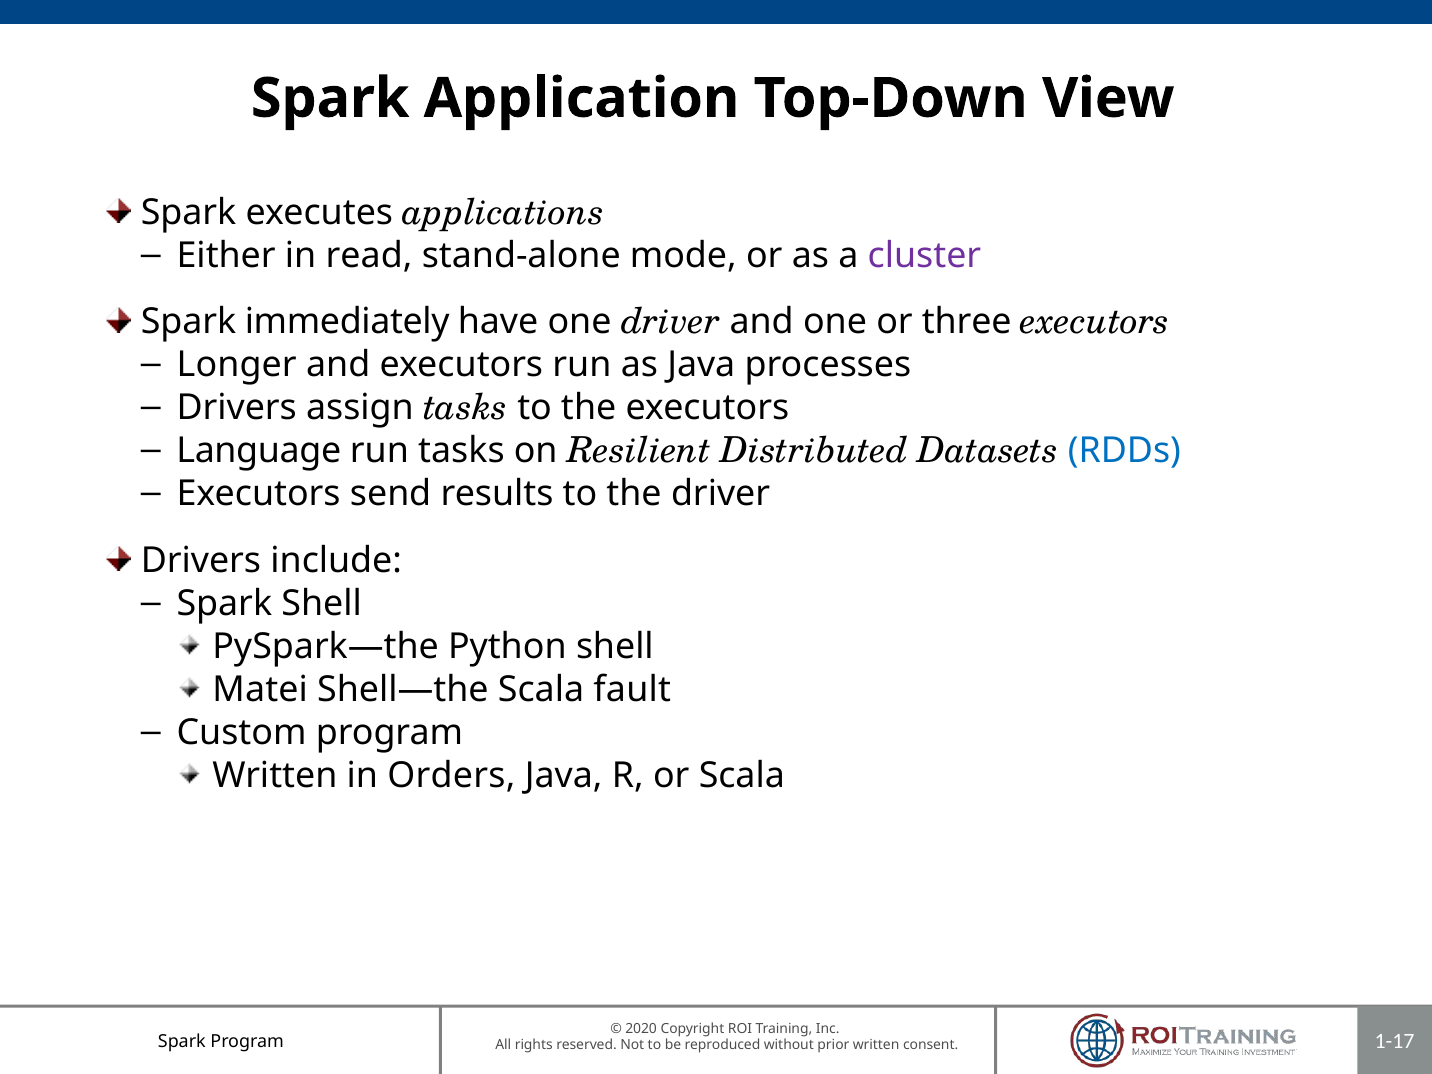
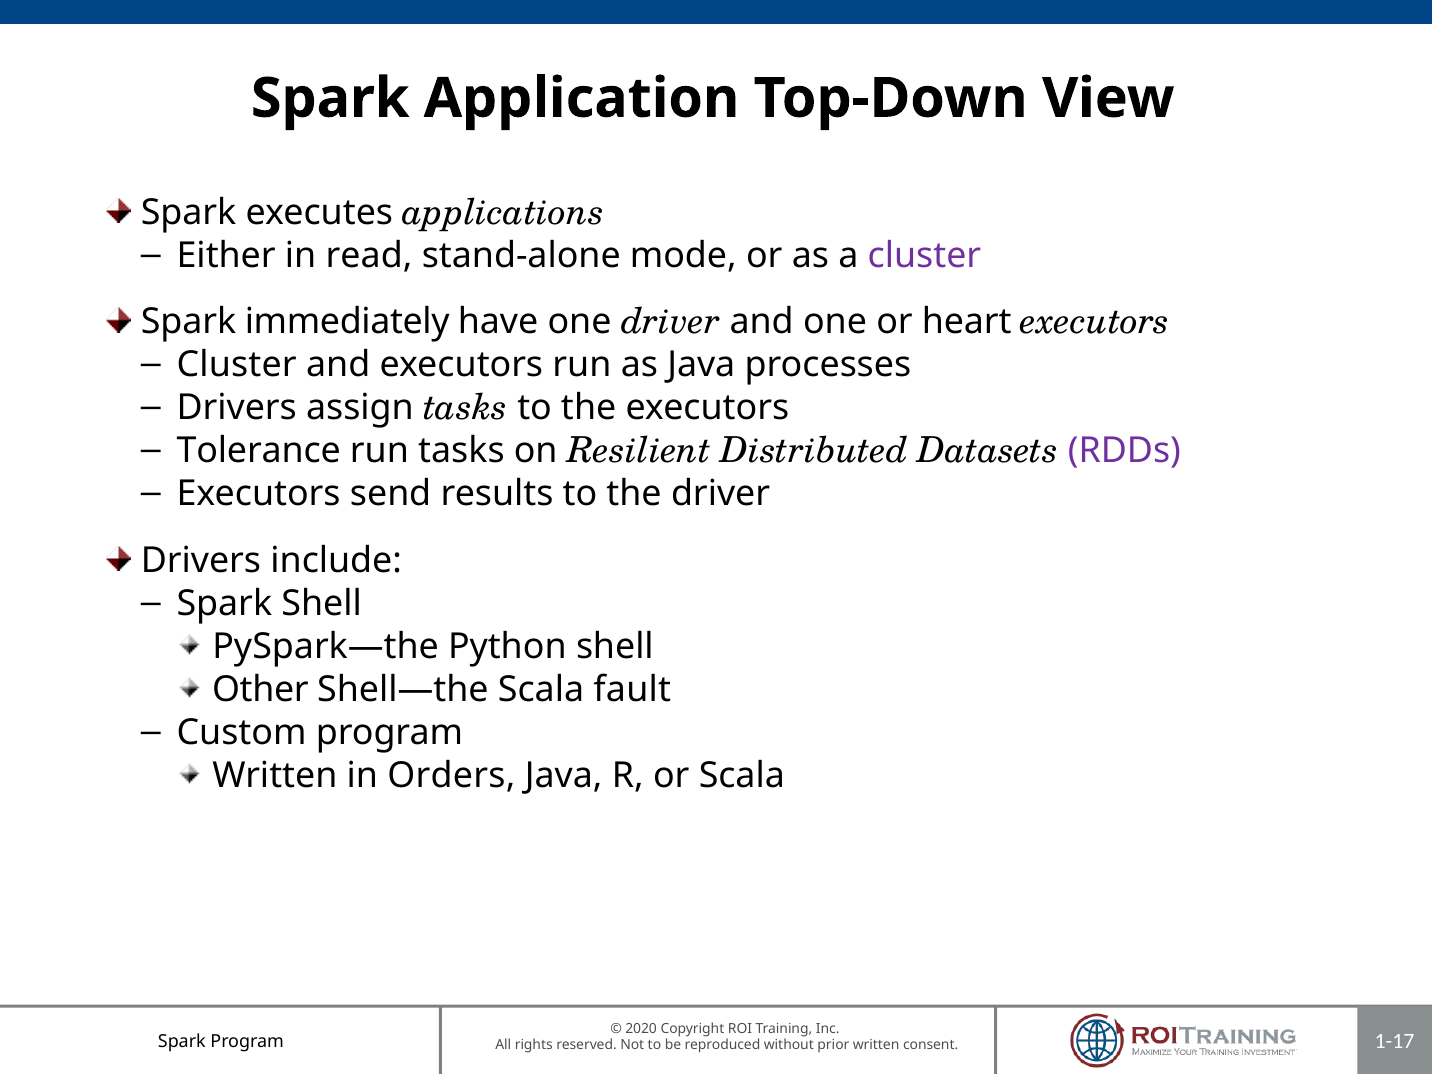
three: three -> heart (967, 322)
Longer: Longer -> Cluster (237, 365)
Language: Language -> Tolerance (259, 451)
RDDs colour: blue -> purple (1124, 451)
Matei: Matei -> Other (260, 690)
